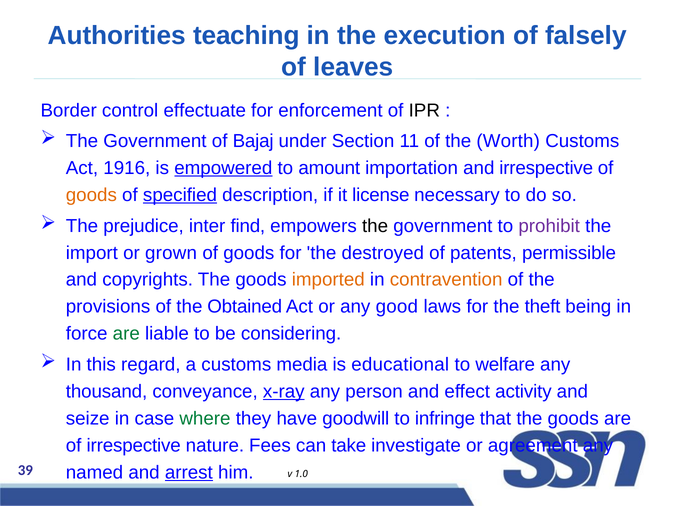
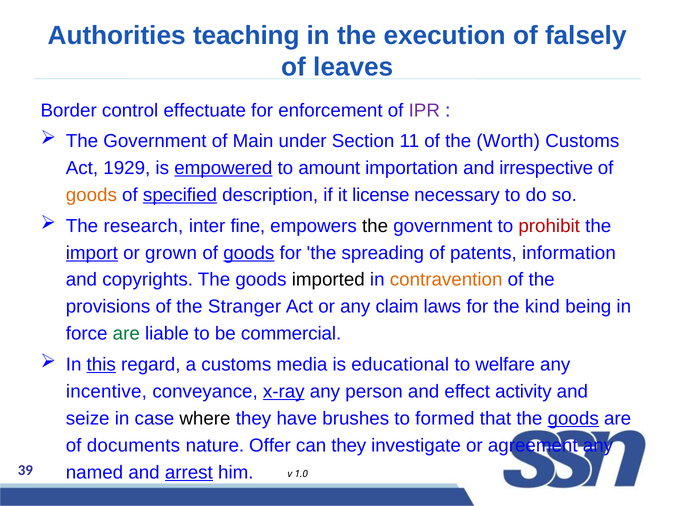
IPR colour: black -> purple (424, 110)
Bajaj: Bajaj -> Main (253, 141)
1916: 1916 -> 1929 (127, 168)
prejudice: prejudice -> research (143, 226)
find: find -> fine (248, 226)
prohibit colour: purple -> red (549, 226)
import underline: none -> present (92, 253)
goods underline: none -> present (249, 253)
destroyed: destroyed -> spreading (383, 253)
permissible: permissible -> information (569, 253)
imported colour: orange -> black (328, 280)
Obtained: Obtained -> Stranger (245, 307)
good: good -> claim (397, 307)
theft: theft -> kind (542, 307)
considering: considering -> commercial (291, 334)
this underline: none -> present (101, 365)
thousand: thousand -> incentive (106, 392)
where colour: green -> black (205, 419)
goodwill: goodwill -> brushes (356, 419)
infringe: infringe -> formed (445, 419)
goods underline: none -> present (573, 419)
of irrespective: irrespective -> documents (133, 446)
Fees: Fees -> Offer (270, 446)
can take: take -> they (349, 446)
